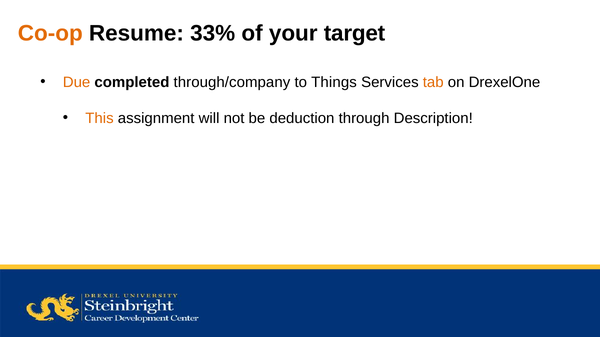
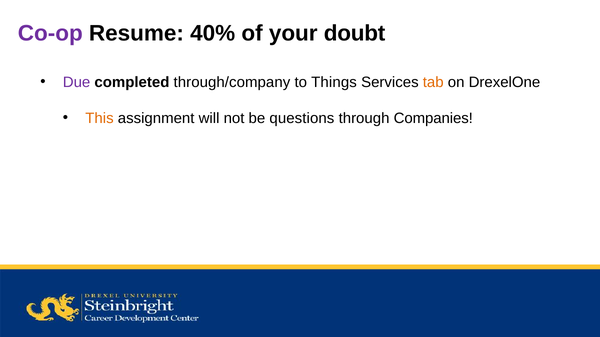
Co-op colour: orange -> purple (50, 33)
33%: 33% -> 40% (213, 33)
target: target -> doubt (355, 33)
Due colour: orange -> purple (77, 82)
deduction: deduction -> questions (302, 118)
Description: Description -> Companies (433, 118)
